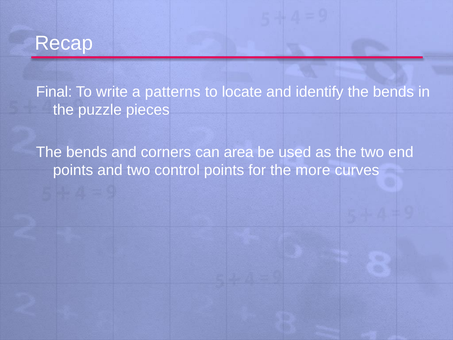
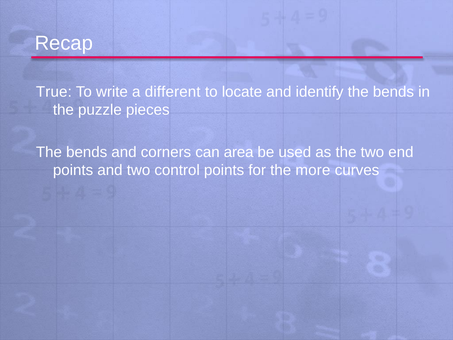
Final: Final -> True (54, 92)
patterns: patterns -> different (173, 92)
